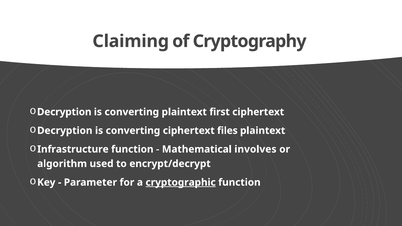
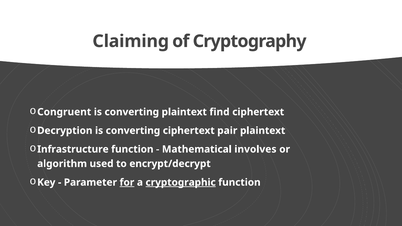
Decryption: Decryption -> Congruent (64, 112)
first: first -> find (220, 112)
files: files -> pair (227, 131)
for underline: none -> present (127, 182)
